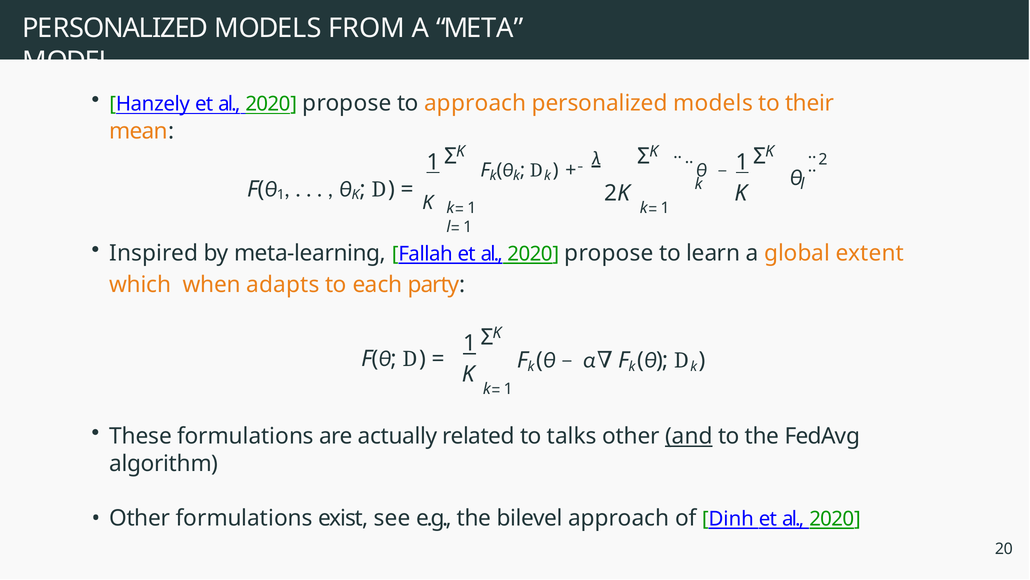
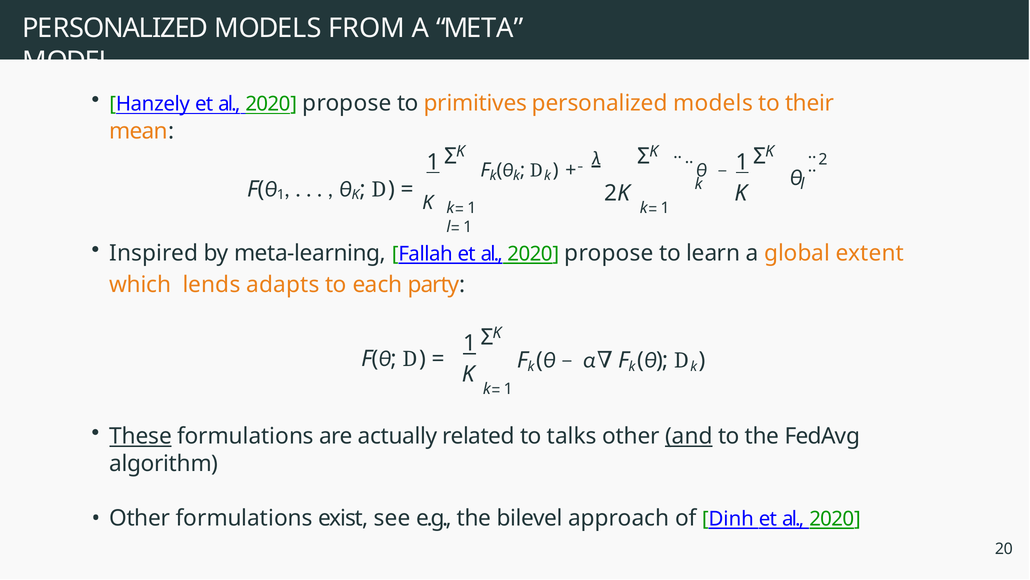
to approach: approach -> primitives (475, 103)
when: when -> lends (211, 285)
These underline: none -> present (141, 436)
